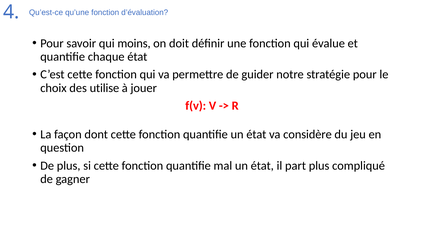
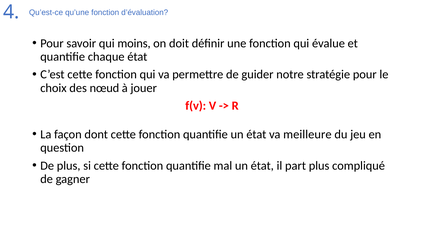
utilise: utilise -> nœud (104, 88)
considère: considère -> meilleure (307, 134)
